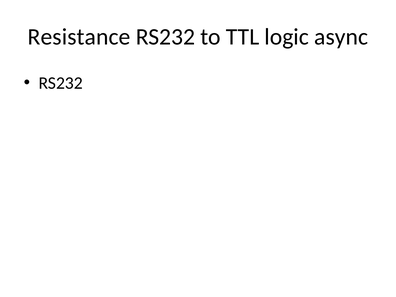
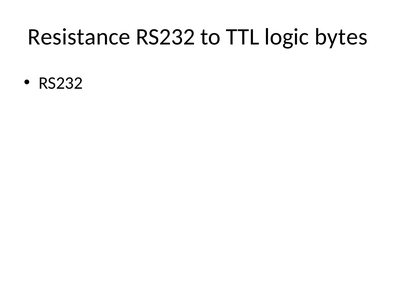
async: async -> bytes (341, 37)
